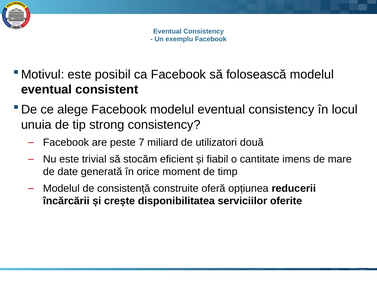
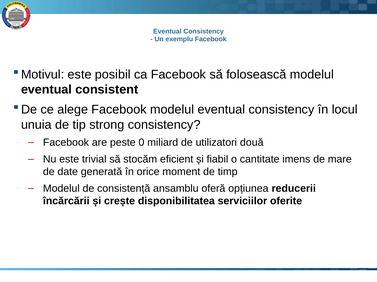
7: 7 -> 0 (141, 143)
construite: construite -> ansamblu (176, 189)
